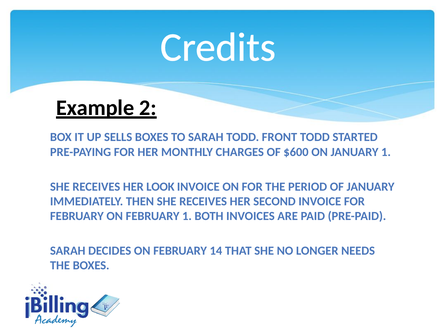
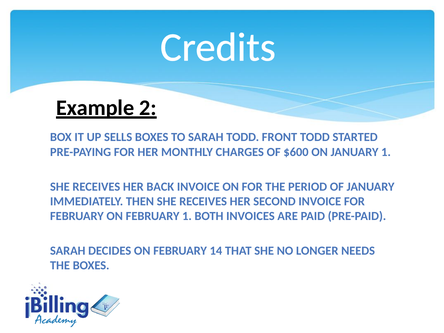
LOOK: LOOK -> BACK (160, 187)
